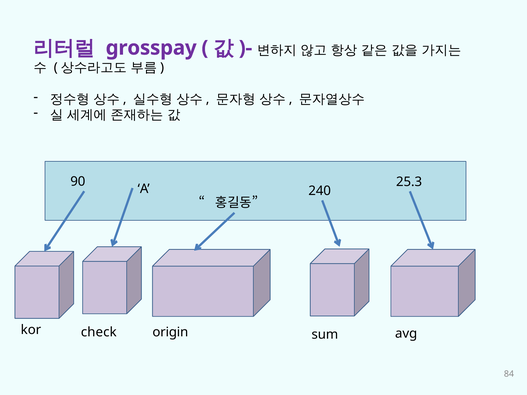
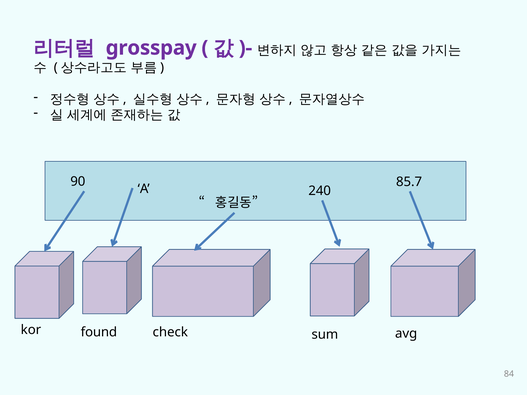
25.3: 25.3 -> 85.7 (409, 182)
origin: origin -> check (170, 332)
check: check -> found (99, 332)
